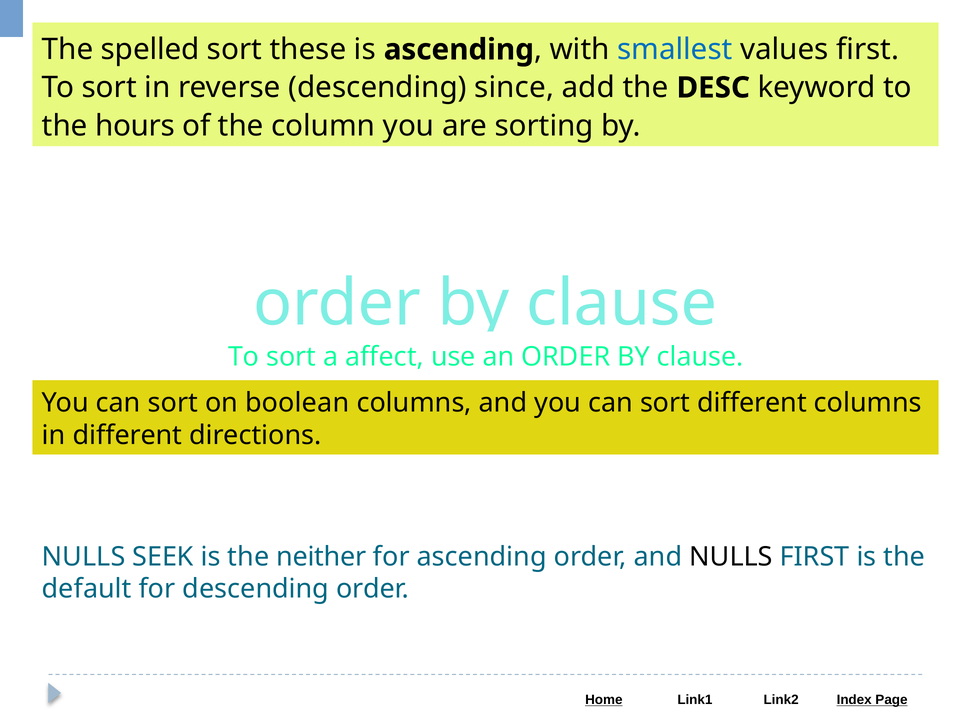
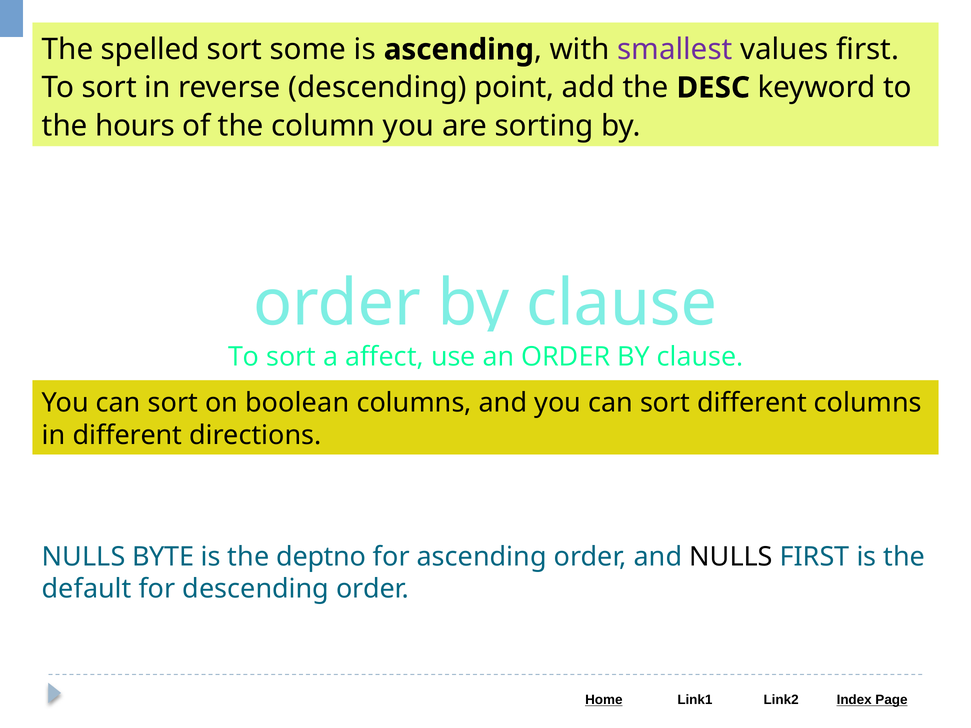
these: these -> some (308, 50)
smallest colour: blue -> purple (675, 50)
since: since -> point (514, 88)
SEEK: SEEK -> BYTE (163, 557)
neither: neither -> deptno (321, 557)
